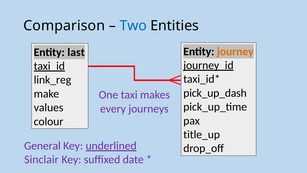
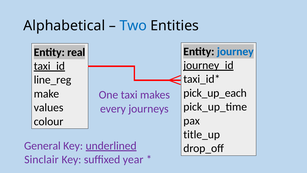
Comparison: Comparison -> Alphabetical (64, 26)
journey colour: orange -> blue (235, 51)
last: last -> real (76, 52)
link_reg: link_reg -> line_reg (53, 80)
pick_up_dash: pick_up_dash -> pick_up_each (215, 93)
date: date -> year (133, 159)
